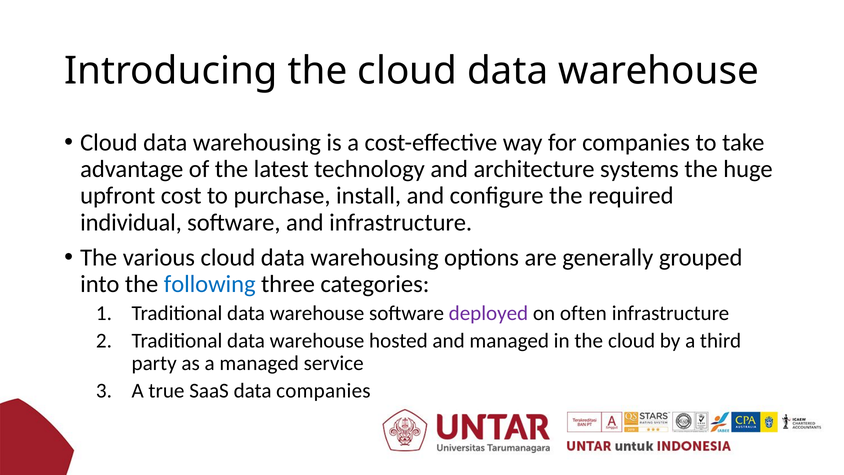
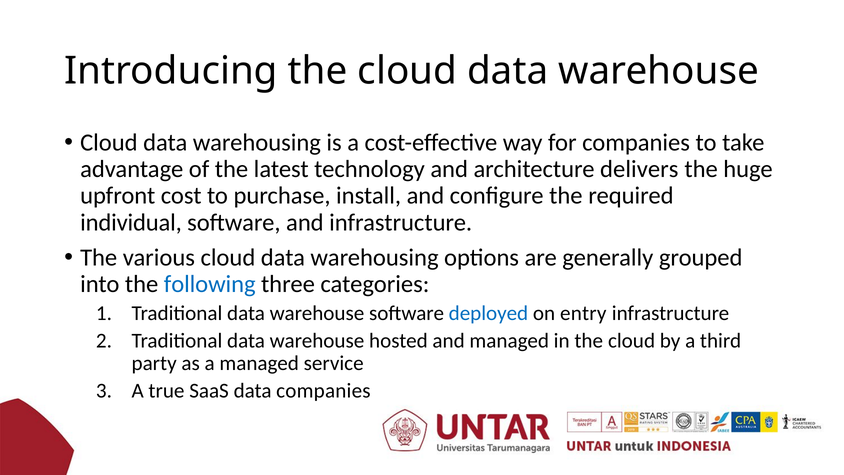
systems: systems -> delivers (639, 169)
deployed colour: purple -> blue (488, 313)
often: often -> entry (583, 313)
